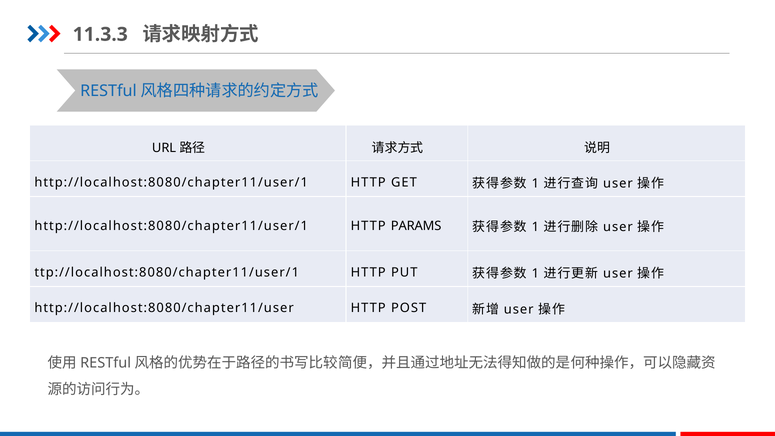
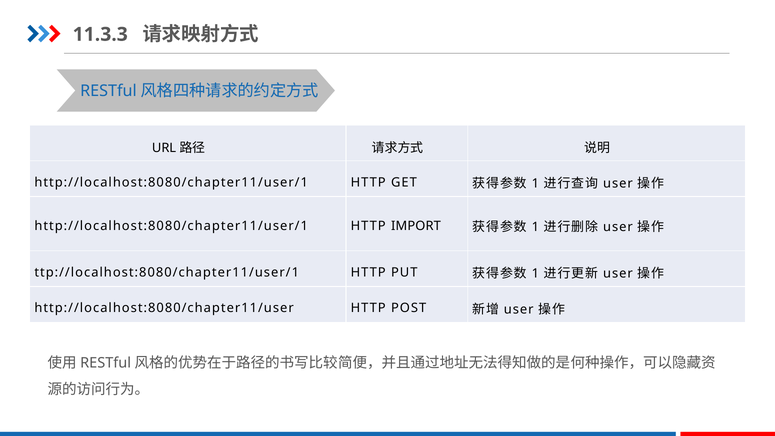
PARAMS: PARAMS -> IMPORT (416, 226)
